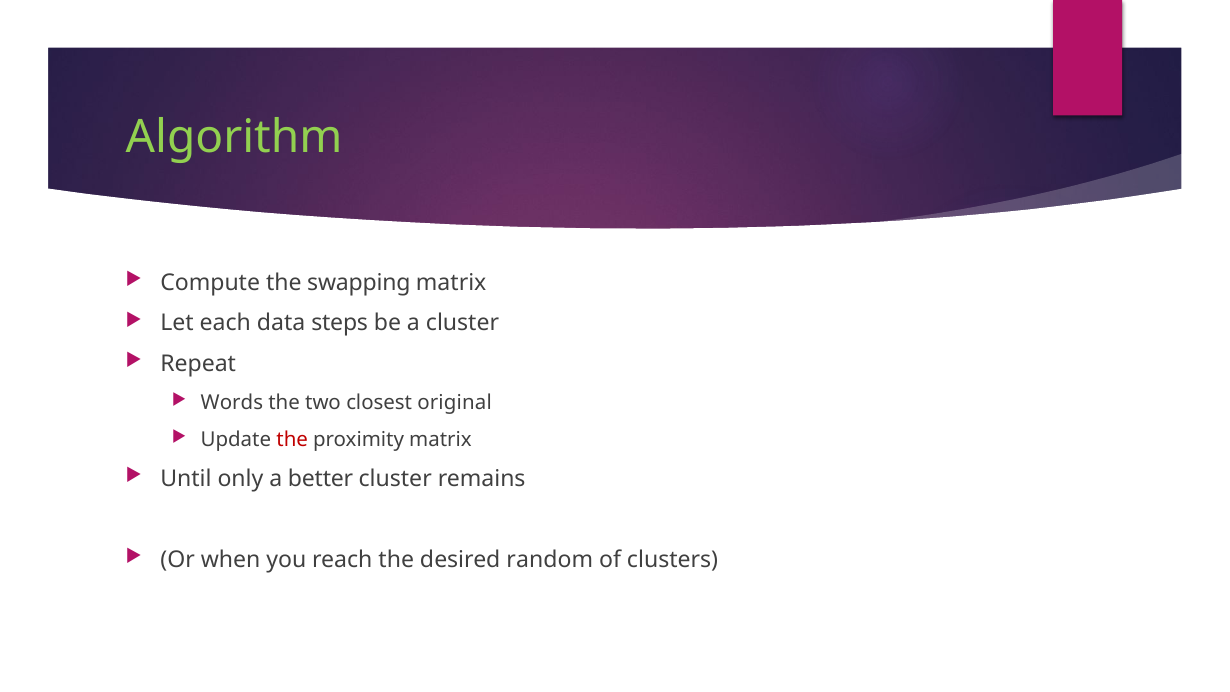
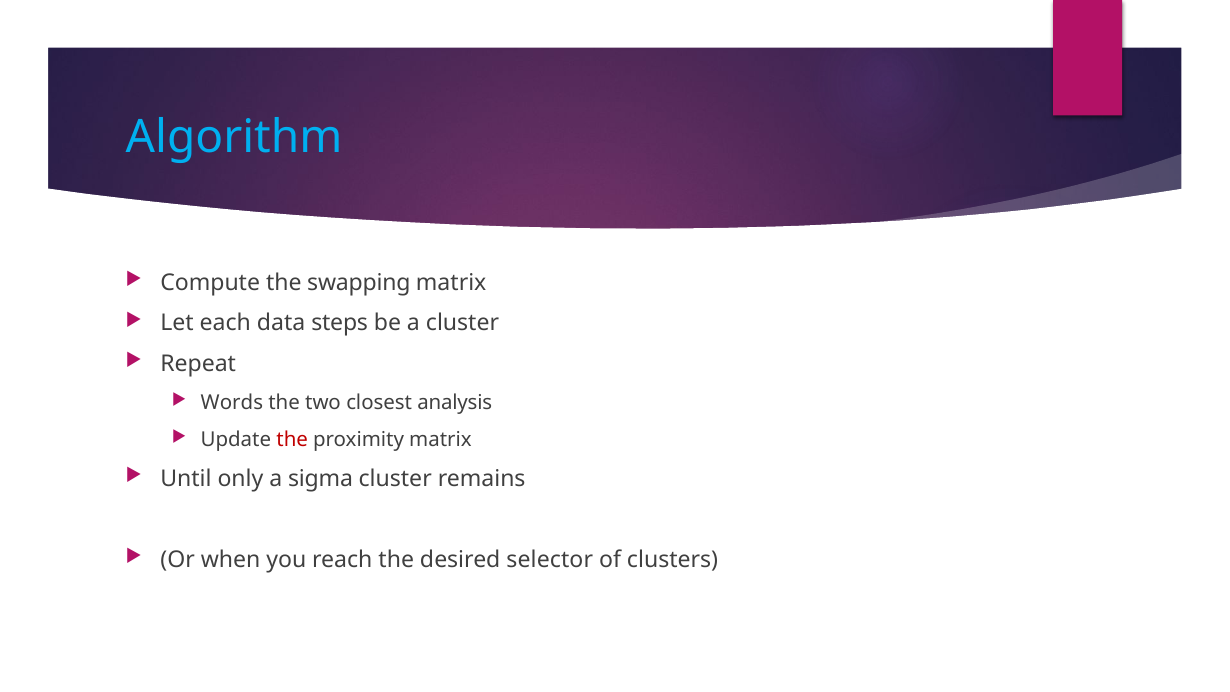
Algorithm colour: light green -> light blue (234, 137)
original: original -> analysis (455, 402)
better: better -> sigma (321, 479)
random: random -> selector (550, 560)
